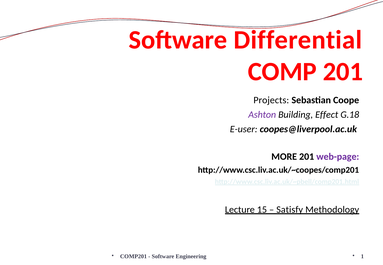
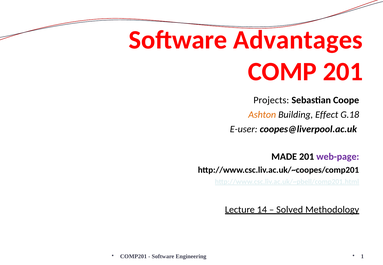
Differential: Differential -> Advantages (298, 40)
Ashton colour: purple -> orange (262, 115)
MORE: MORE -> MADE (284, 157)
15: 15 -> 14 (262, 210)
Satisfy: Satisfy -> Solved (290, 210)
